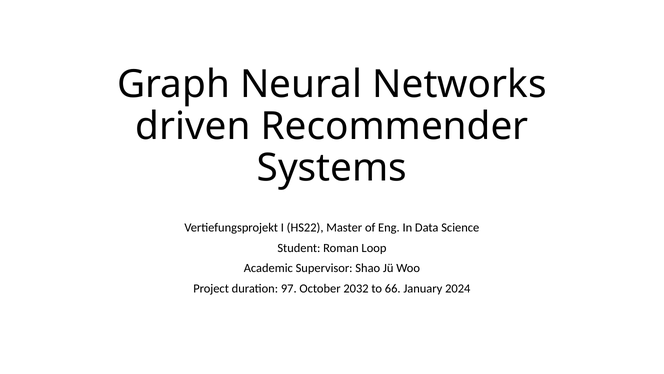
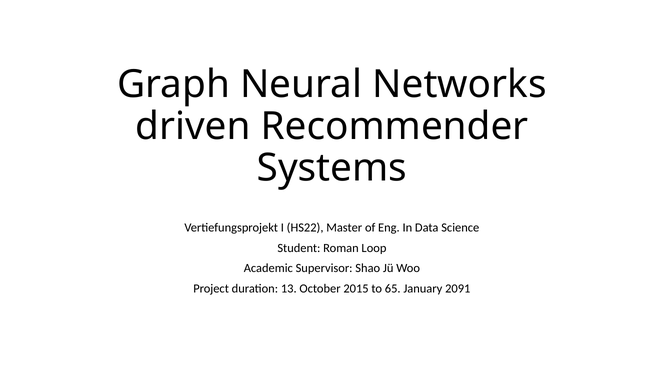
97: 97 -> 13 (289, 288)
2032: 2032 -> 2015 (356, 288)
66: 66 -> 65 (393, 288)
2024: 2024 -> 2091 (458, 288)
